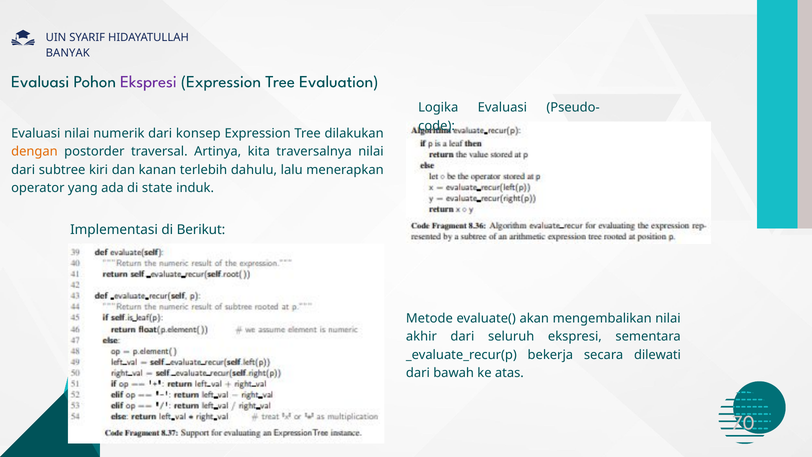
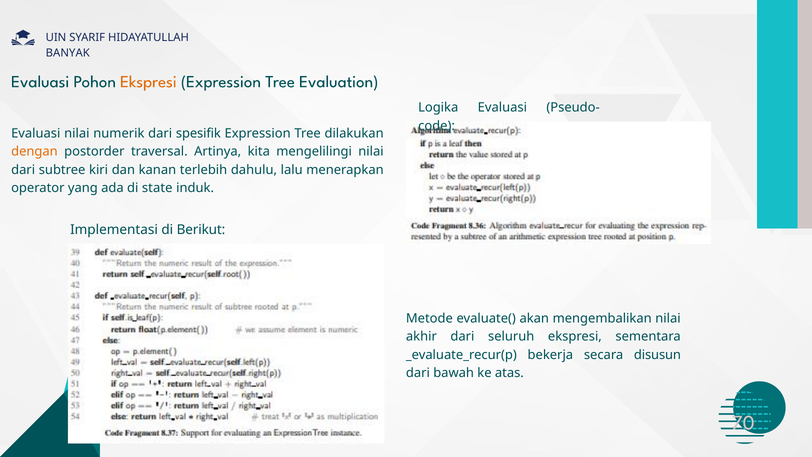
Ekspresi colour: purple -> orange (148, 82)
konsep: konsep -> spesifik (198, 133)
traversalnya: traversalnya -> mengelilingi (314, 152)
dilewati: dilewati -> disusun (657, 355)
